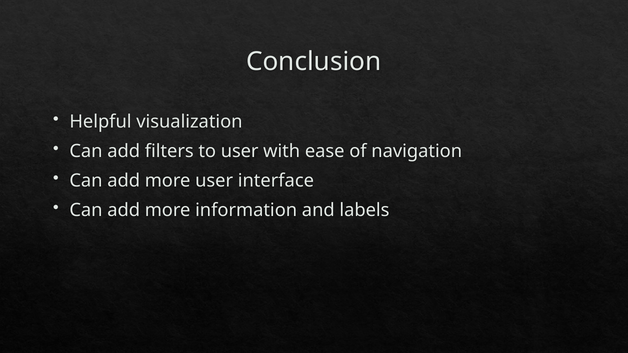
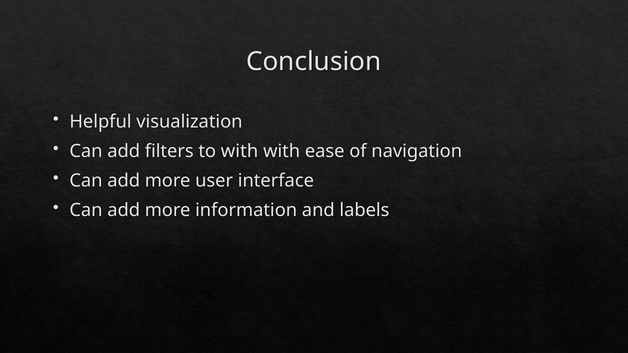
to user: user -> with (240, 151)
